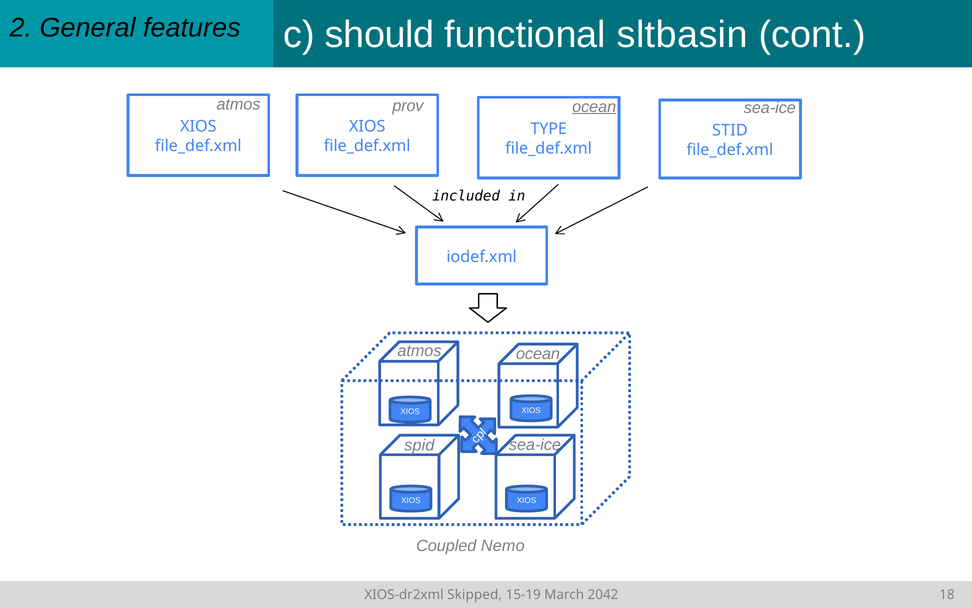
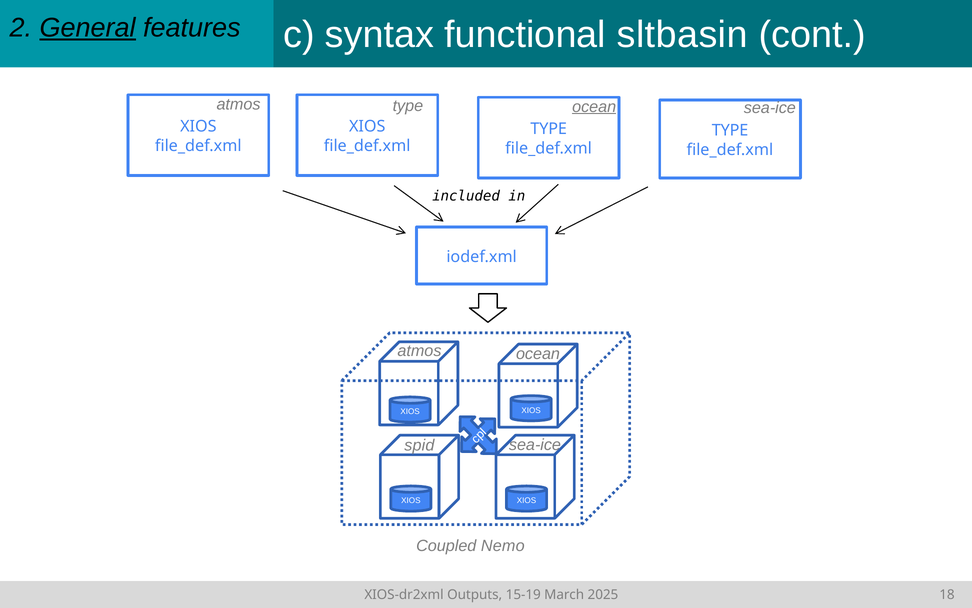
General underline: none -> present (88, 28)
should: should -> syntax (380, 35)
atmos prov: prov -> type (408, 106)
STID: STID -> TYPE (730, 130)
Skipped: Skipped -> Outputs (475, 594)
2042: 2042 -> 2025 (603, 594)
